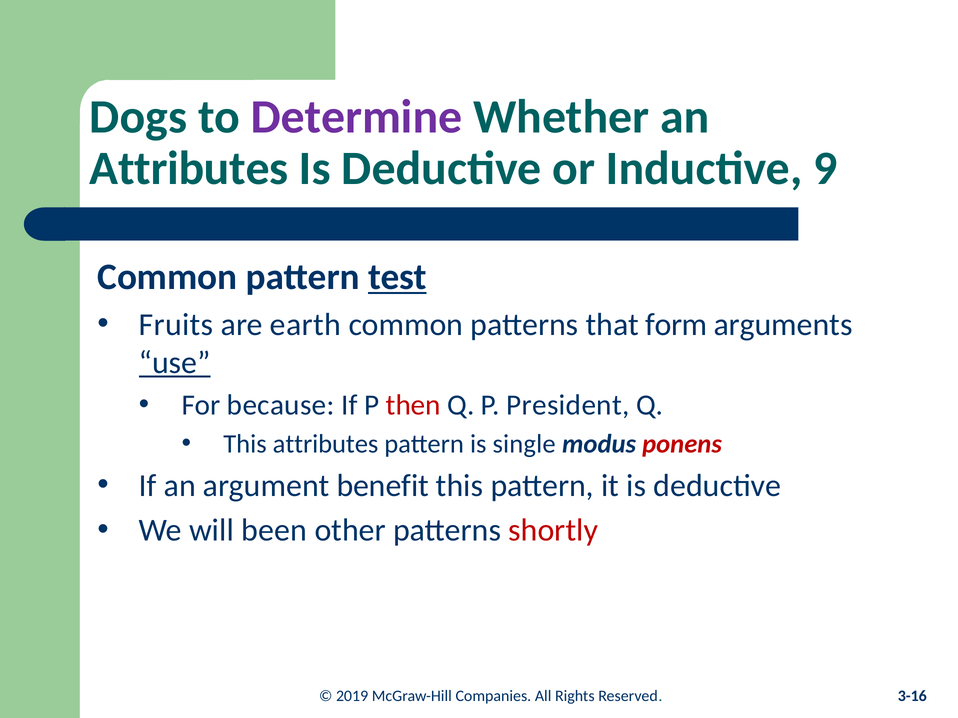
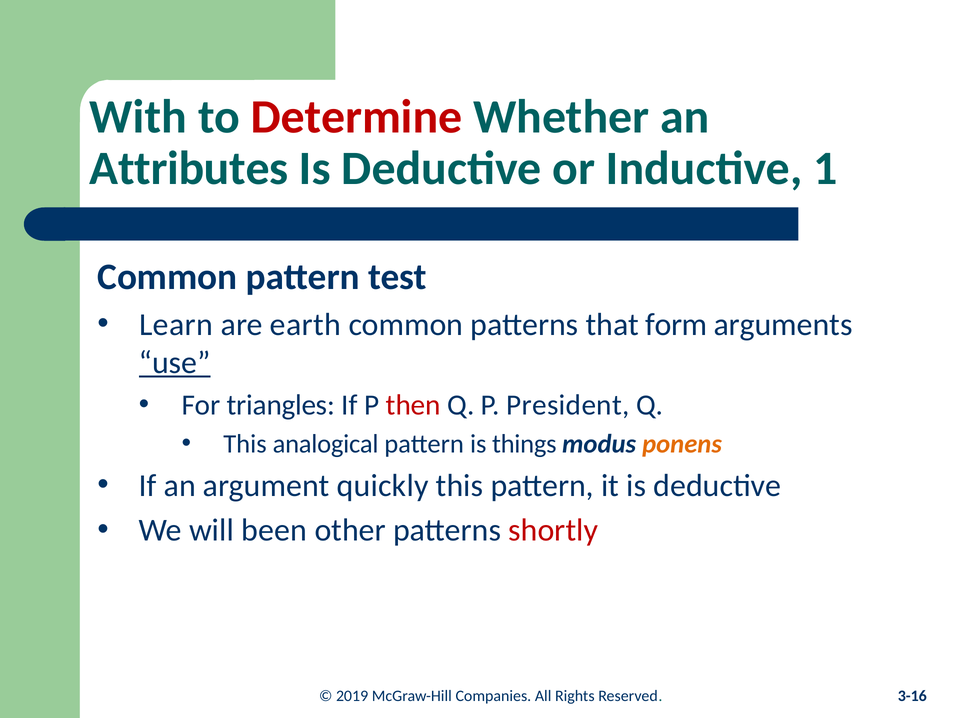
Dogs: Dogs -> With (138, 117)
Determine colour: purple -> red (356, 117)
9: 9 -> 1 (825, 169)
test underline: present -> none (397, 277)
Fruits: Fruits -> Learn (176, 325)
because: because -> triangles (281, 405)
This attributes: attributes -> analogical (326, 444)
single: single -> things (524, 444)
ponens colour: red -> orange (682, 444)
benefit: benefit -> quickly (383, 486)
